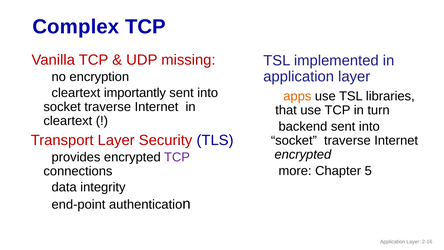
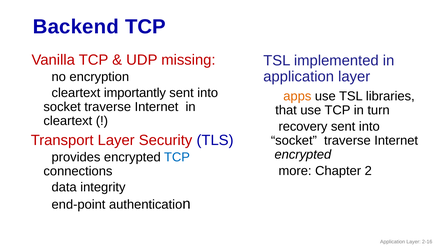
Complex: Complex -> Backend (76, 27)
backend: backend -> recovery (303, 126)
TCP colour: purple -> blue (177, 157)
5: 5 -> 2 (368, 171)
